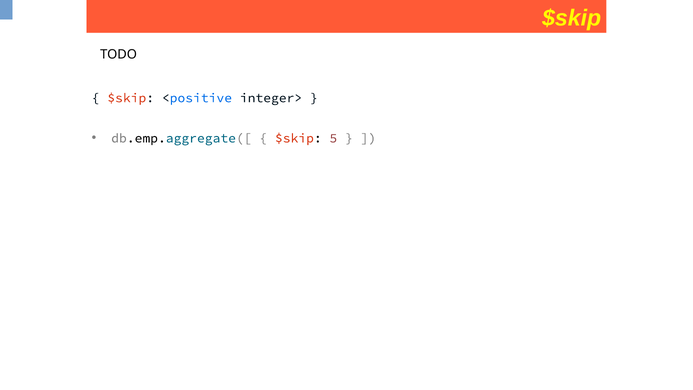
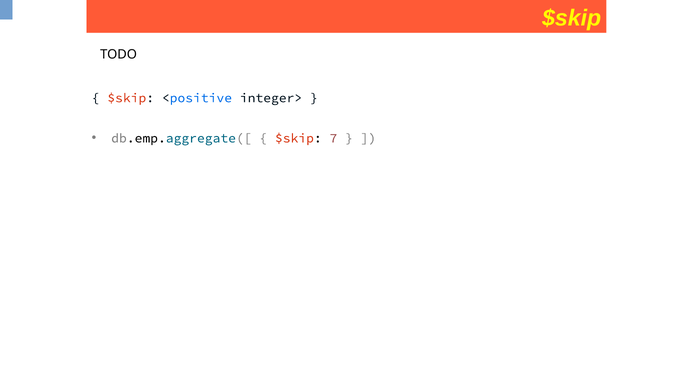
5: 5 -> 7 (333, 138)
